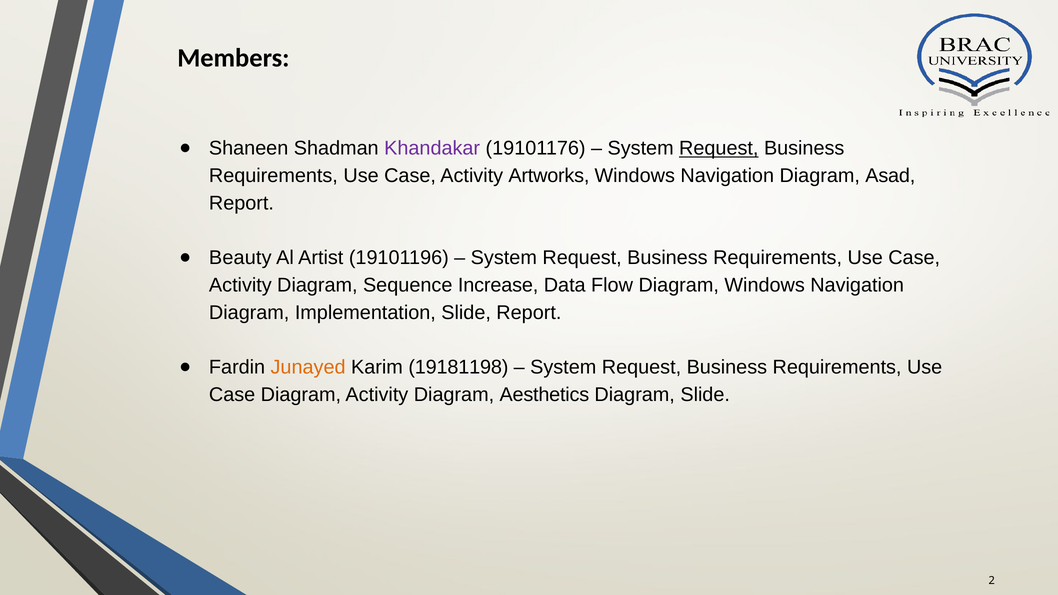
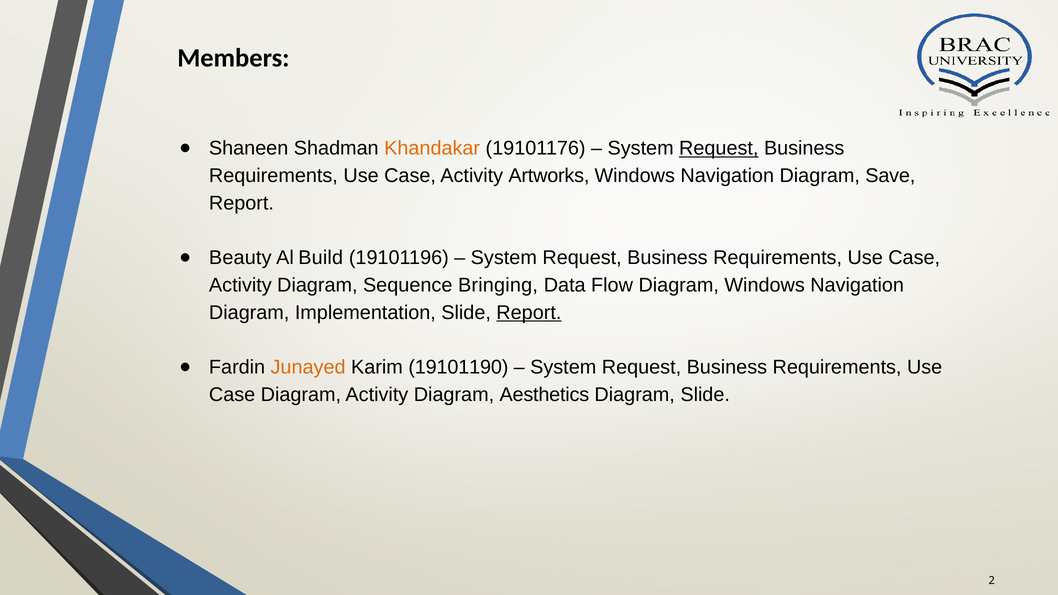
Khandakar colour: purple -> orange (432, 148)
Asad: Asad -> Save (890, 176)
Artist: Artist -> Build (321, 258)
Increase: Increase -> Bringing (498, 285)
Report underline: none -> present (529, 313)
19181198: 19181198 -> 19101190 (458, 367)
